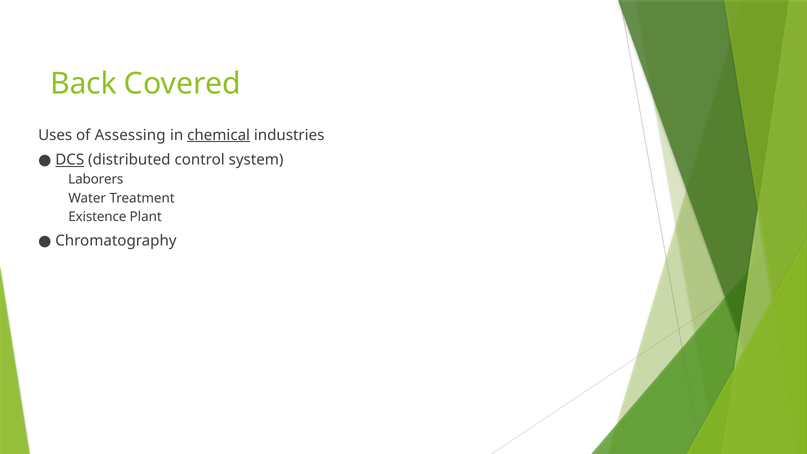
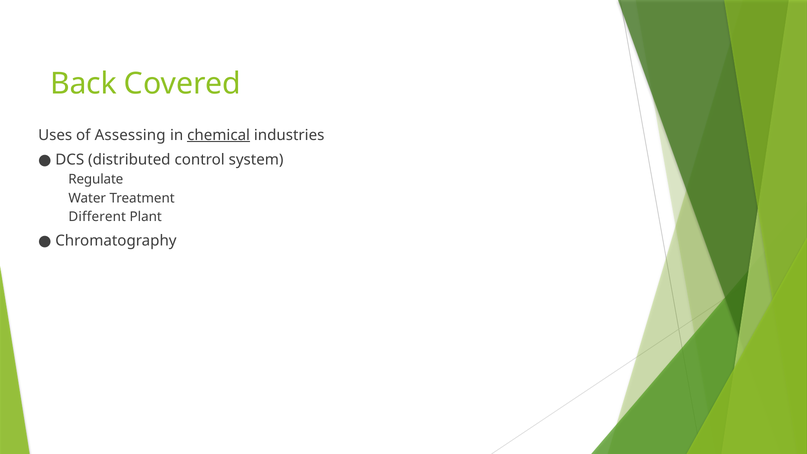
DCS underline: present -> none (70, 160)
Laborers: Laborers -> Regulate (96, 179)
Existence: Existence -> Different (97, 217)
